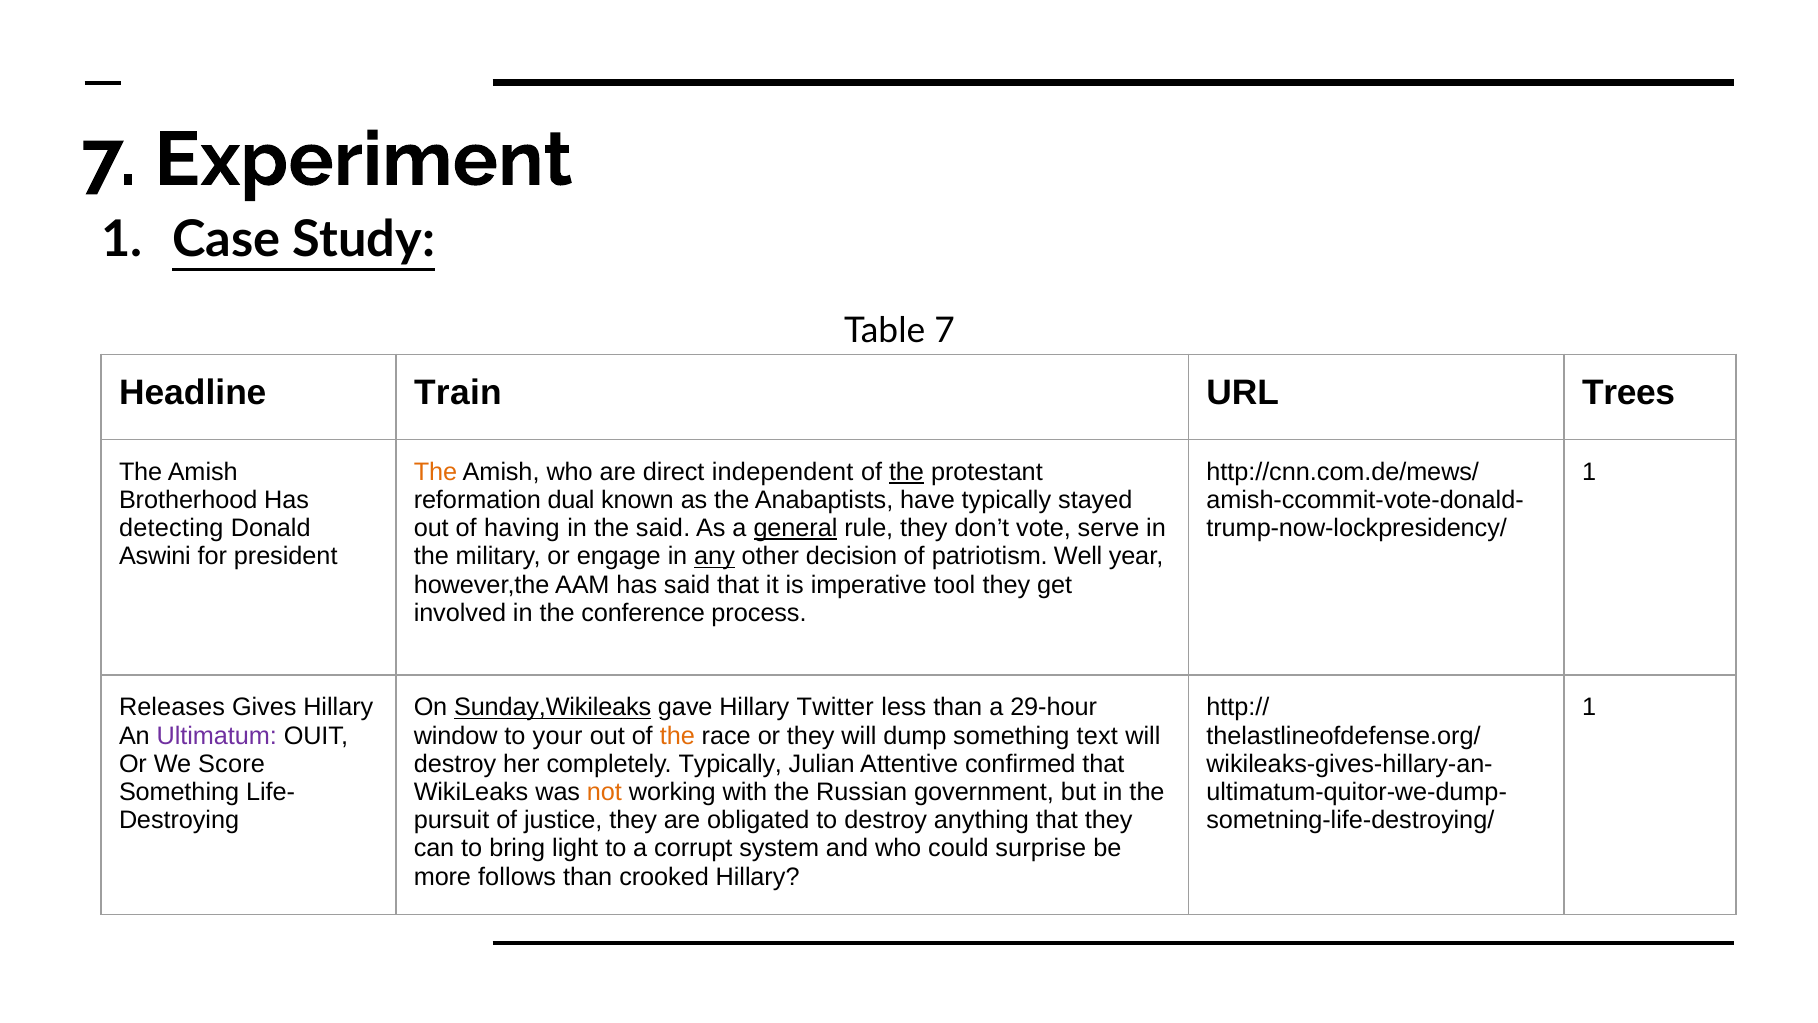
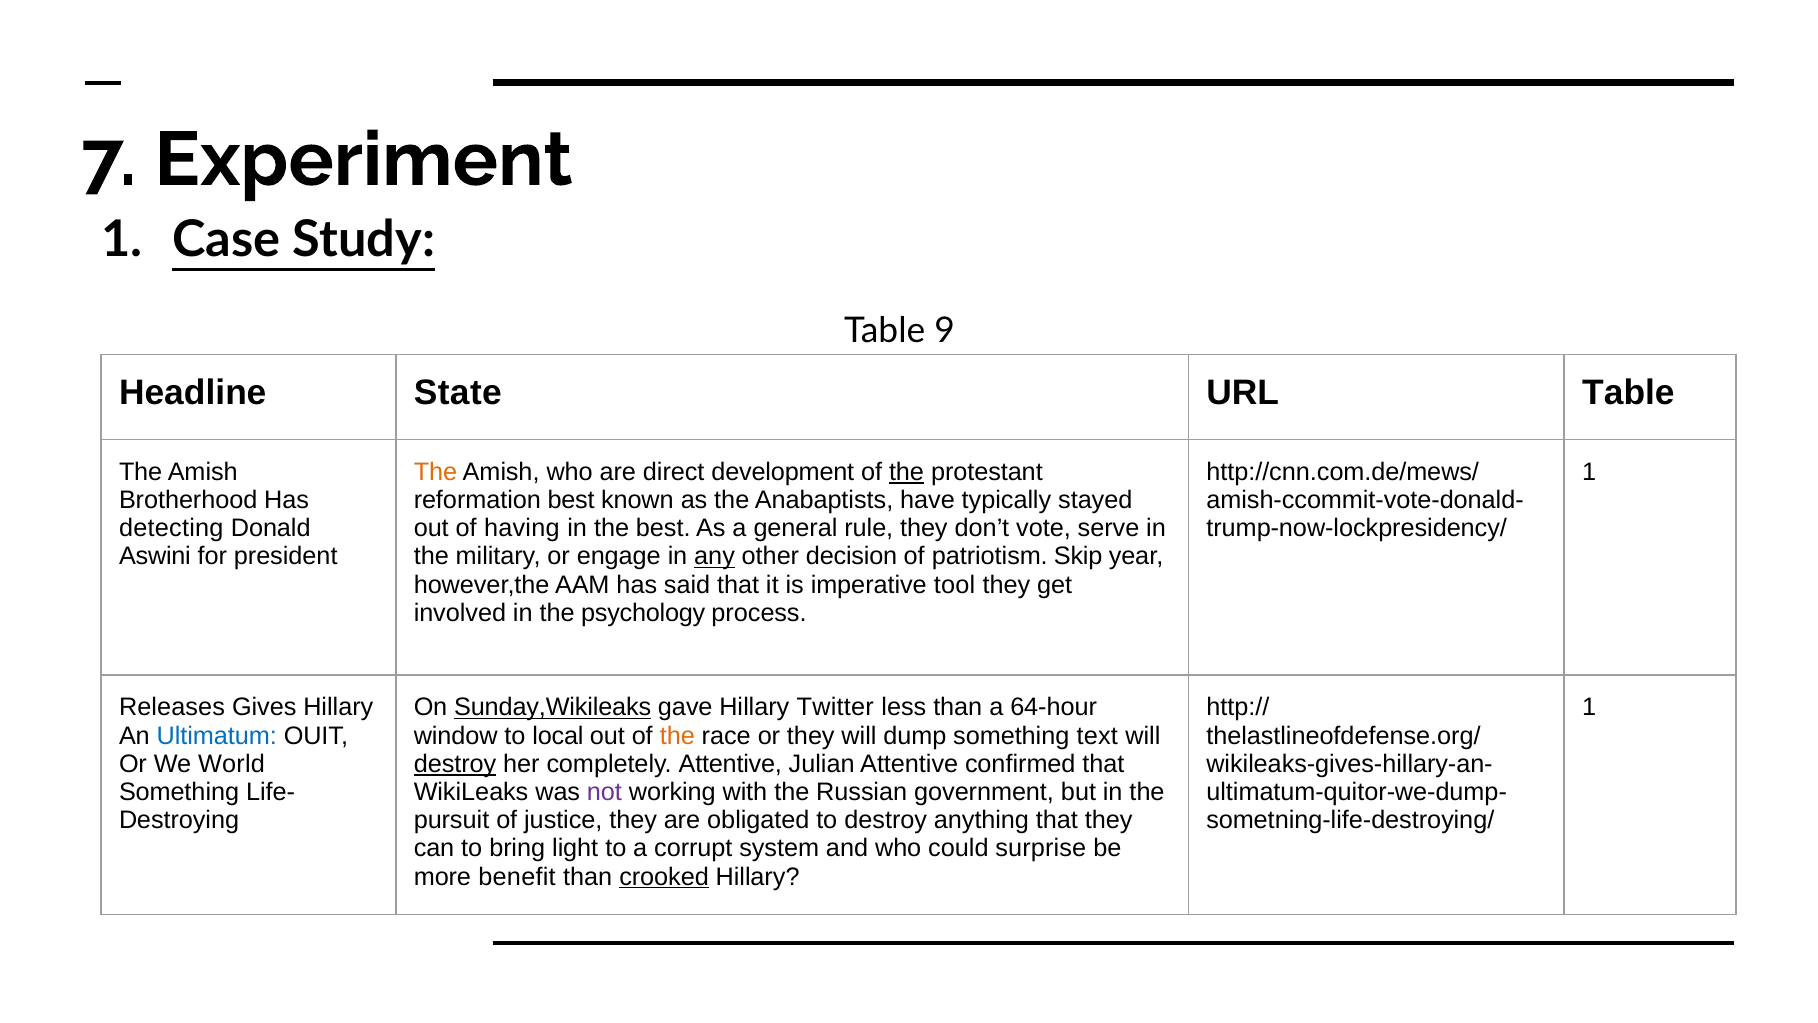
Table 7: 7 -> 9 (945, 331)
Train: Train -> State (458, 393)
URL Trees: Trees -> Table (1628, 393)
independent: independent -> development (783, 472)
reformation dual: dual -> best (571, 500)
the said: said -> best (663, 528)
general underline: present -> none (795, 528)
Well: Well -> Skip (1078, 556)
conference: conference -> psychology (643, 613)
29-hour: 29-hour -> 64-hour (1054, 707)
Ultimatum colour: purple -> blue (217, 735)
your: your -> local (558, 735)
Score: Score -> World (232, 764)
destroy underline: none -> present (455, 764)
completely Typically: Typically -> Attentive (730, 764)
not colour: orange -> purple (604, 792)
follows: follows -> benefit (517, 876)
crooked underline: none -> present (664, 876)
